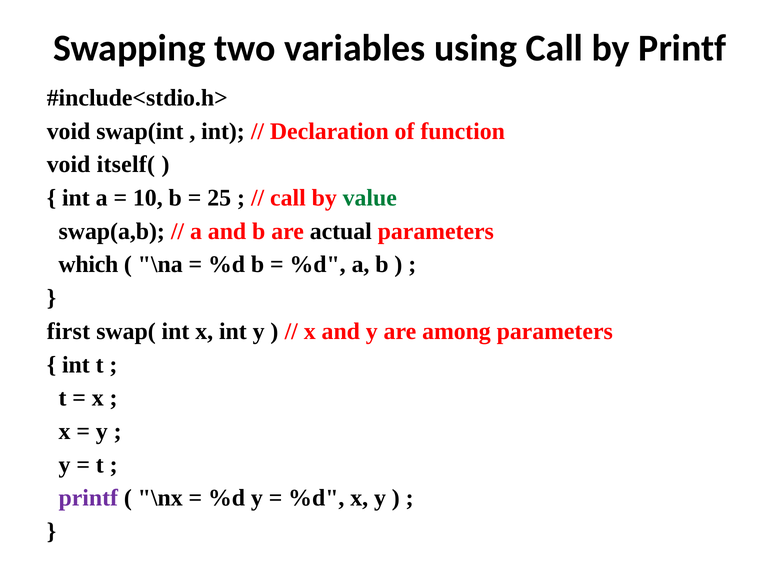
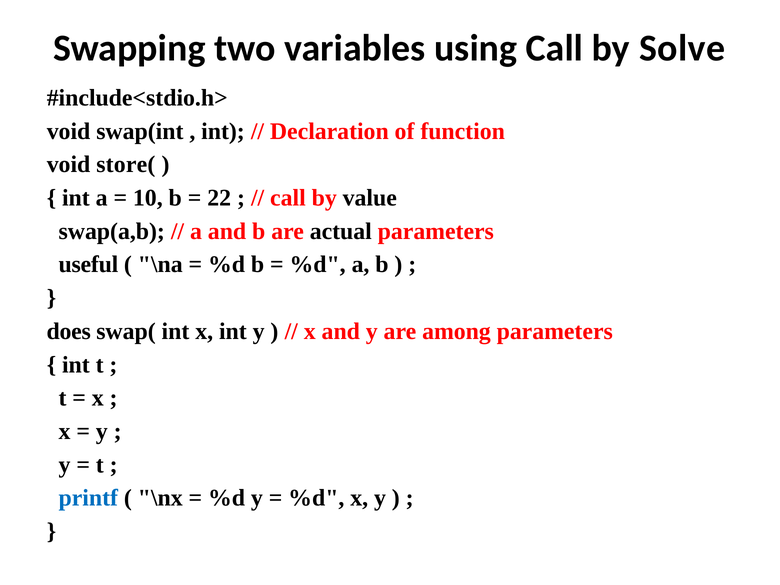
by Printf: Printf -> Solve (682, 48)
itself(: itself( -> store( (126, 165)
25: 25 -> 22 (219, 198)
value colour: green -> black (370, 198)
which: which -> useful (88, 265)
first: first -> does (69, 331)
printf colour: purple -> blue (88, 498)
